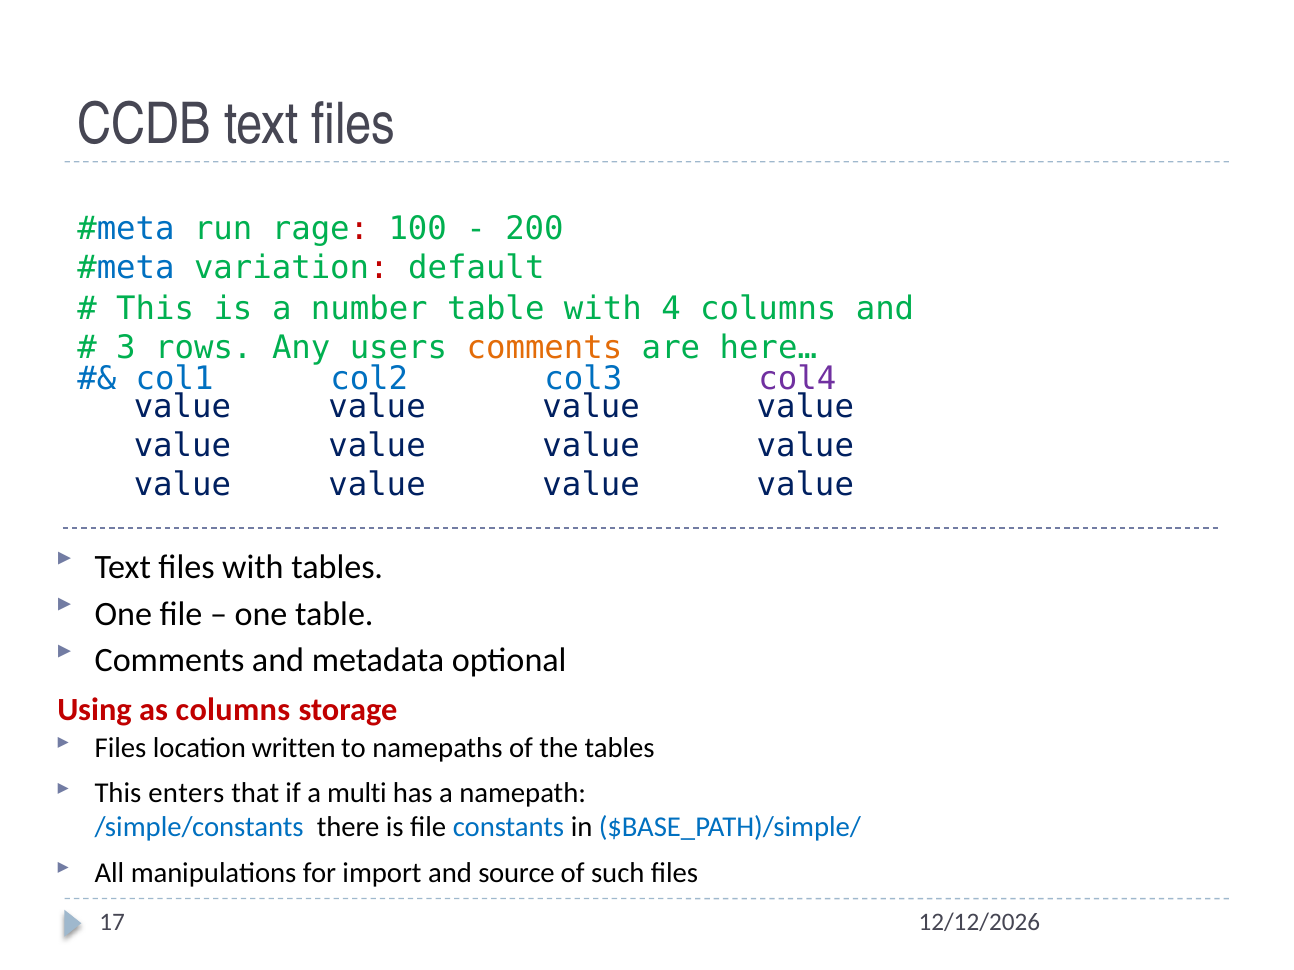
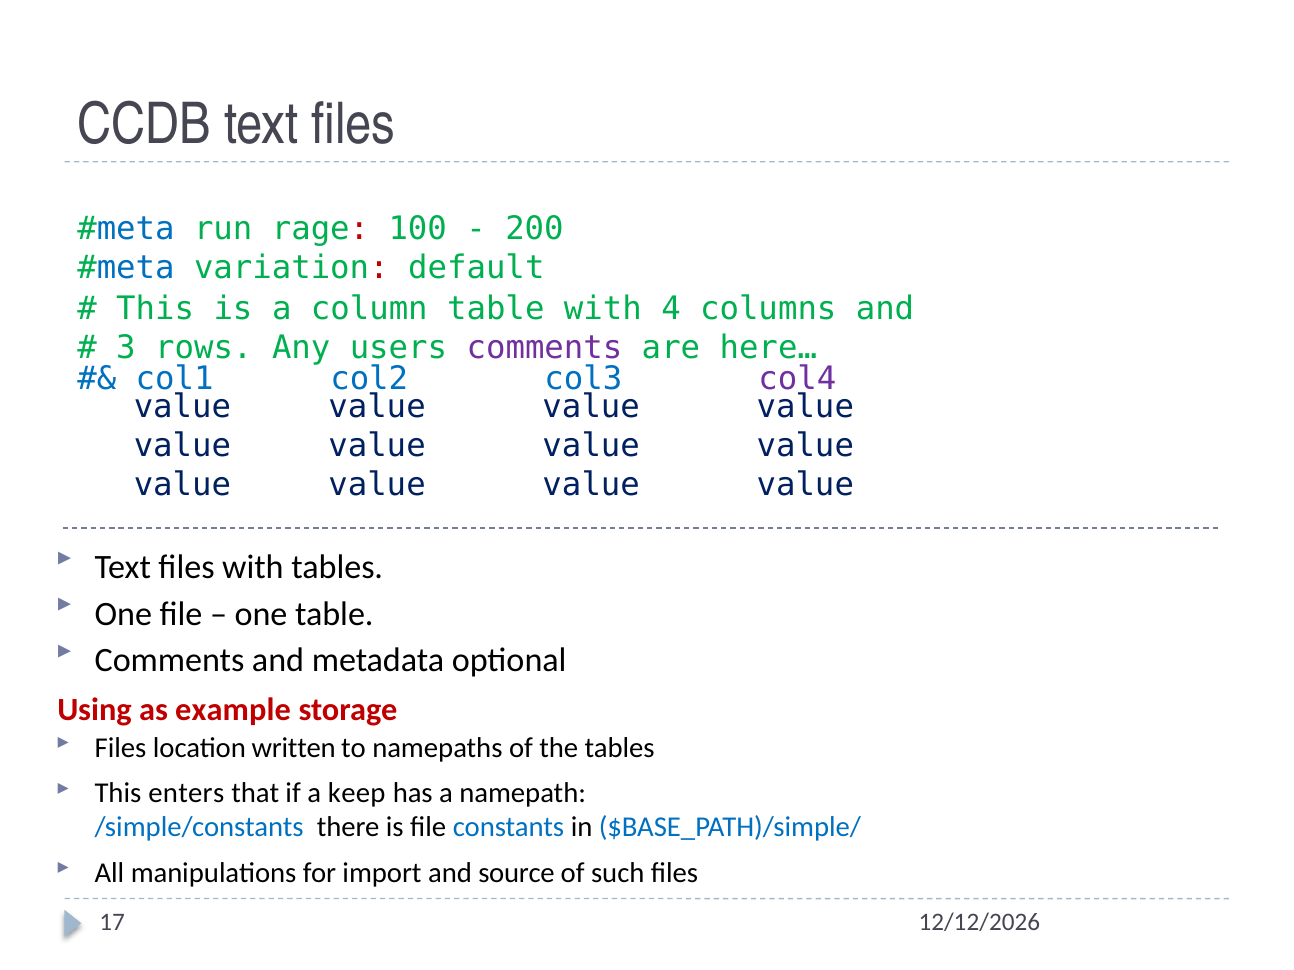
number: number -> column (369, 309)
comments colour: orange -> purple (544, 348)
as columns: columns -> example (233, 710)
multi: multi -> keep (357, 793)
